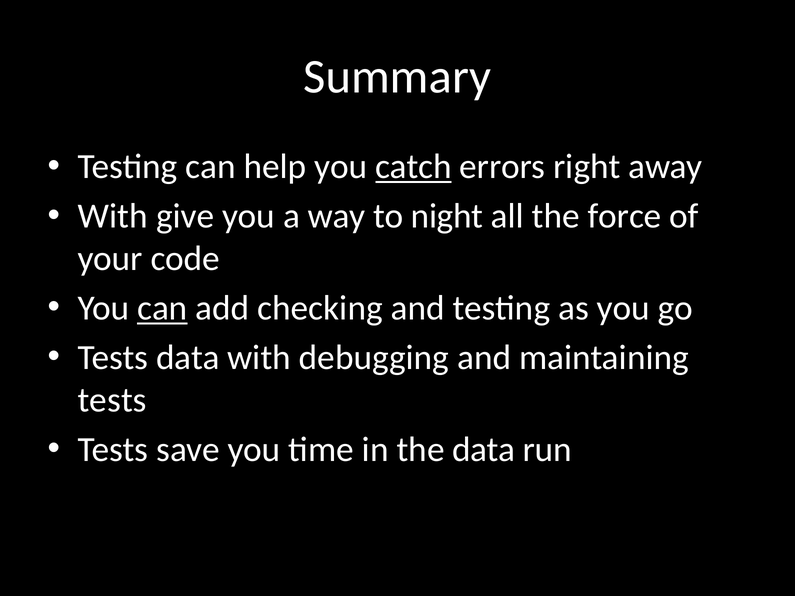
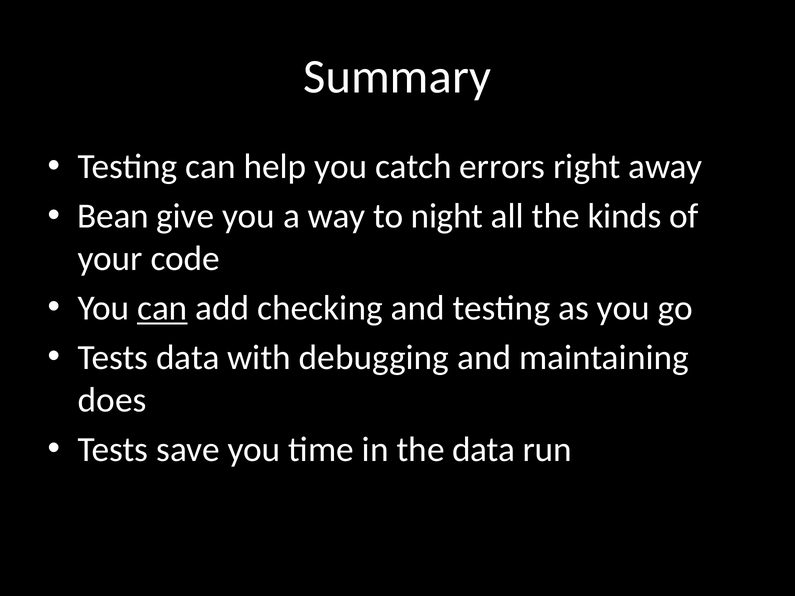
catch underline: present -> none (413, 167)
With: With -> Bean (113, 216)
force: force -> kinds (625, 216)
tests: tests -> does (112, 400)
